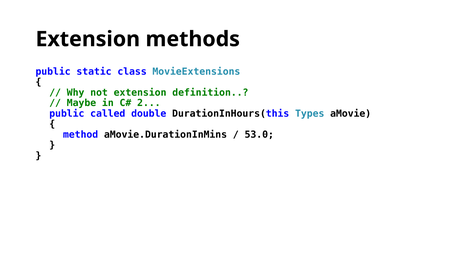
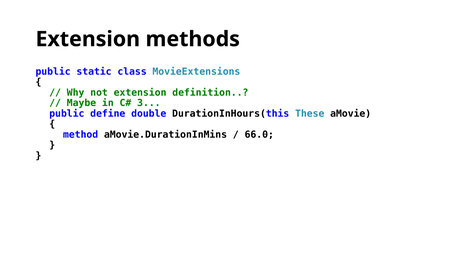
2: 2 -> 3 (149, 103)
called: called -> define (108, 114)
Types: Types -> These (310, 114)
53.0: 53.0 -> 66.0 (259, 135)
